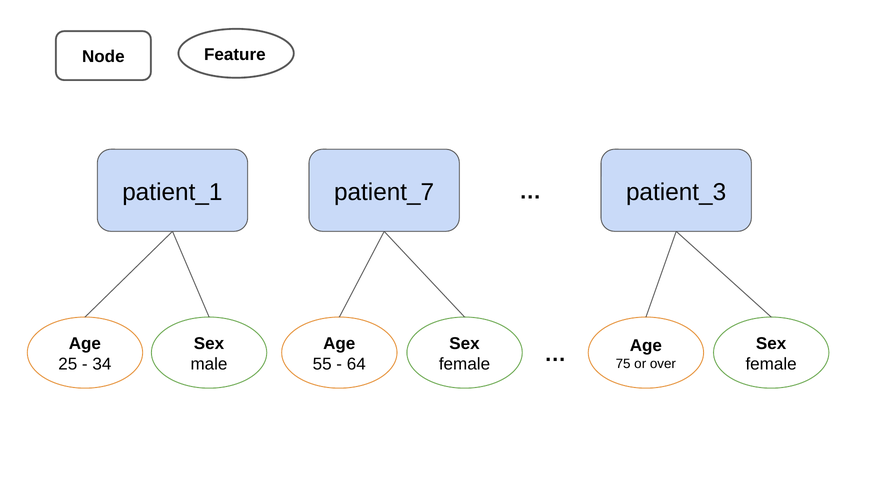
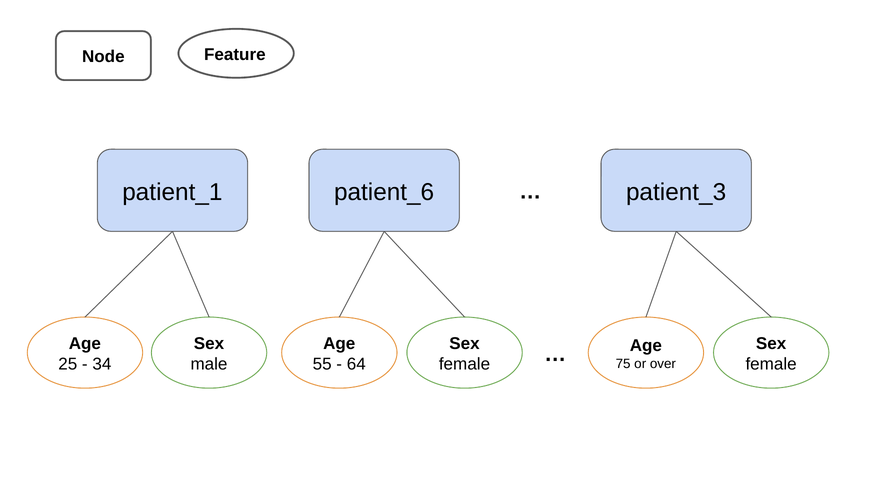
patient_7: patient_7 -> patient_6 (384, 192)
